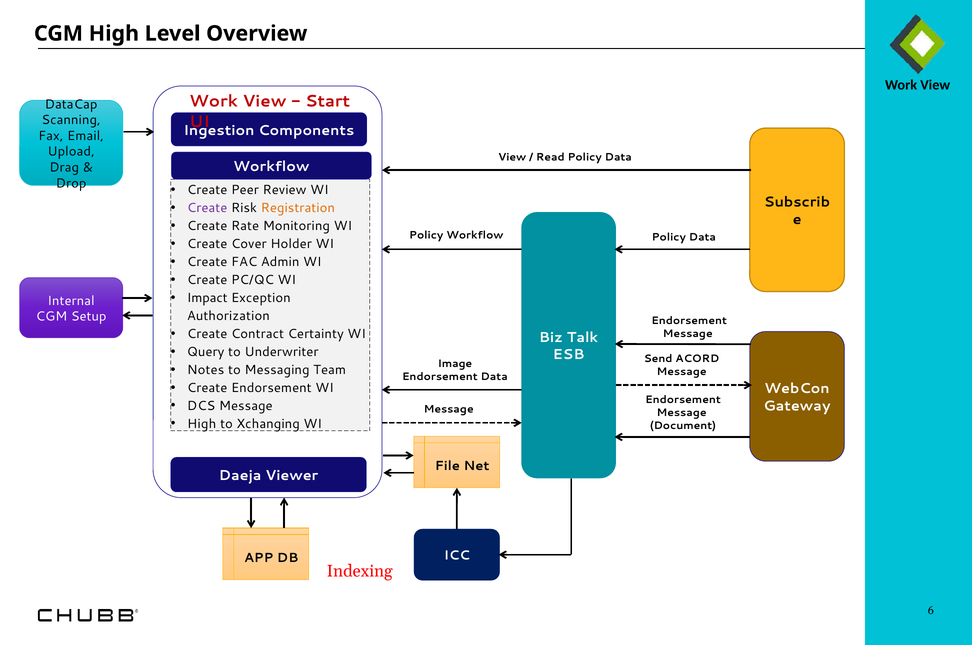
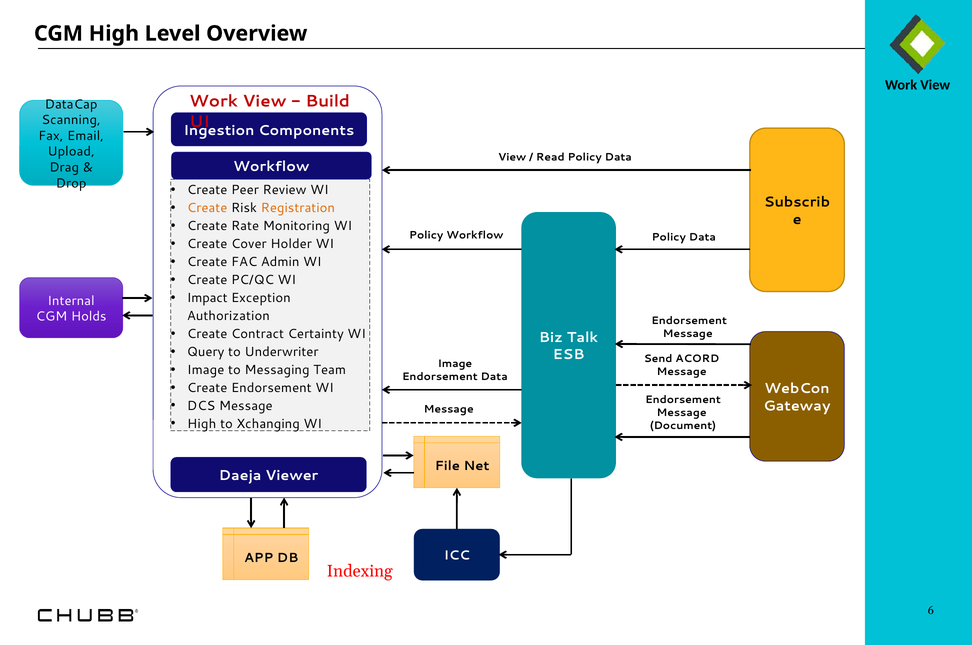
Start: Start -> Build (328, 101)
Create colour: purple -> orange (207, 208)
Setup: Setup -> Holds (89, 317)
Notes: Notes -> Image (206, 370)
